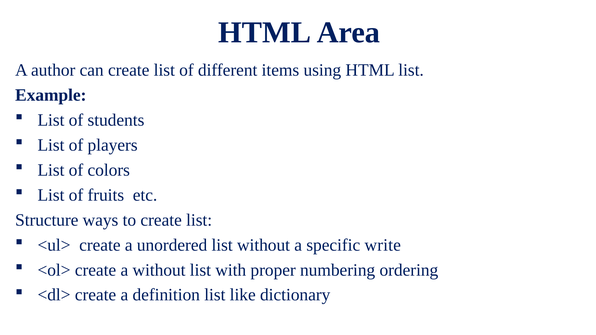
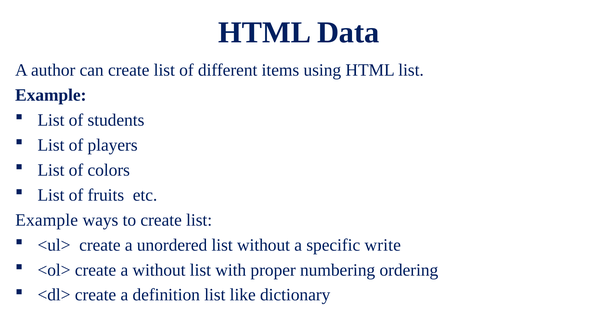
Area: Area -> Data (348, 33)
Structure: Structure -> Example (47, 220)
